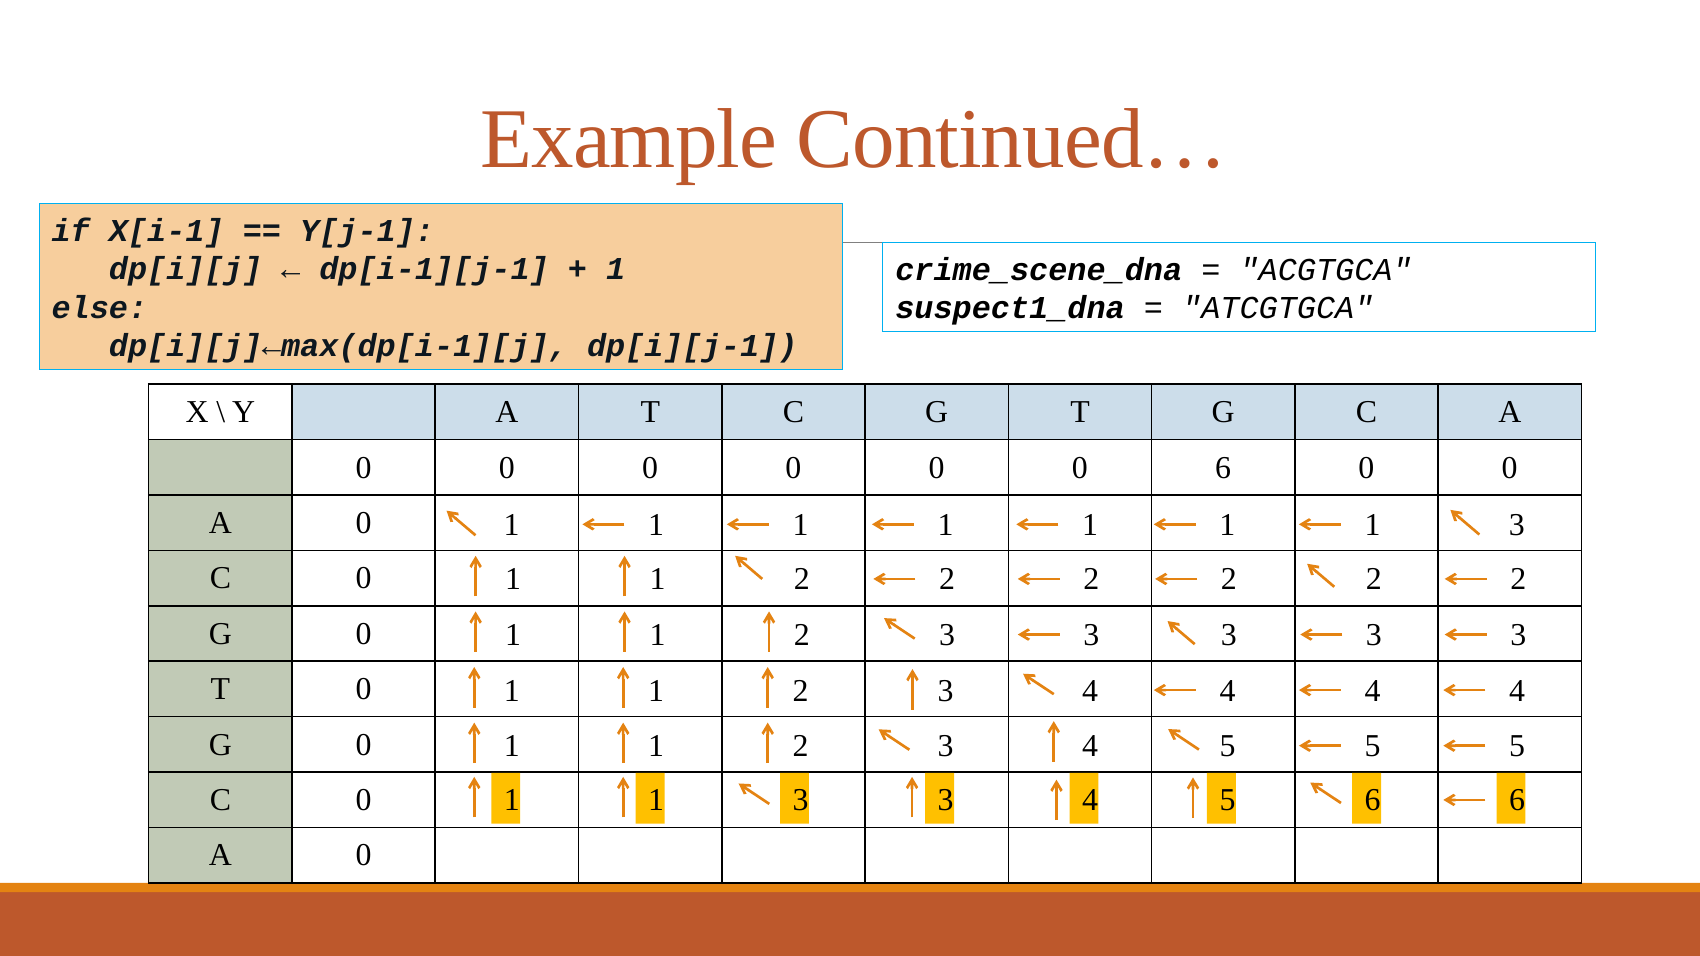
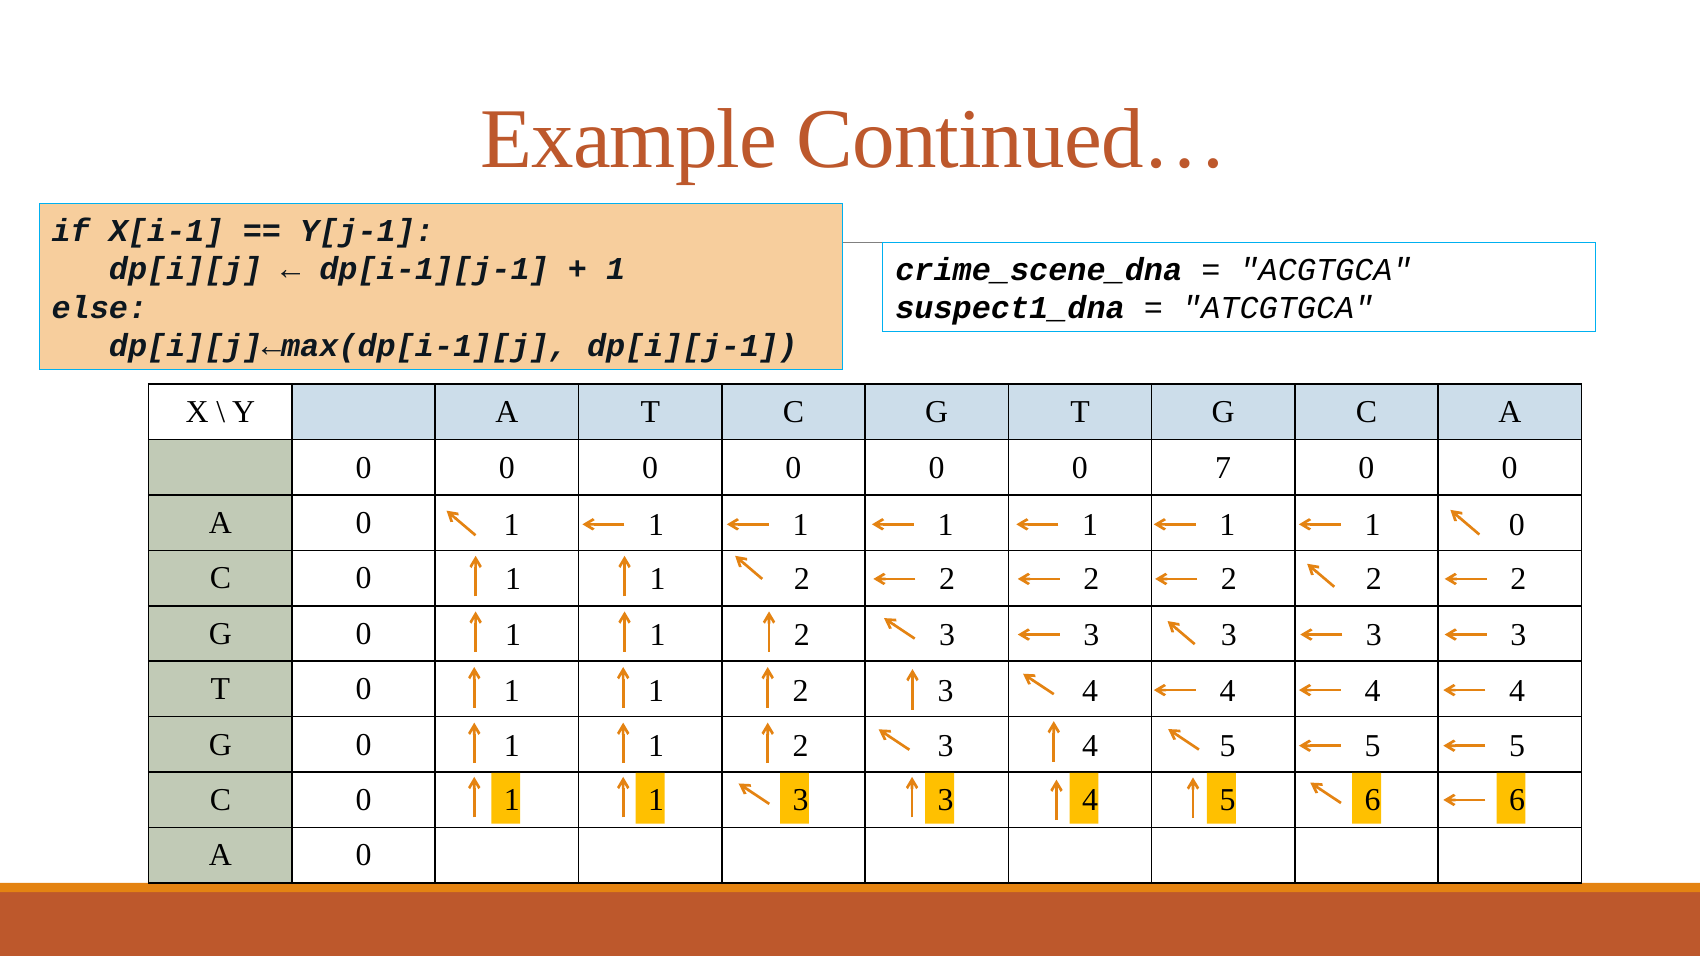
0 6: 6 -> 7 (1223, 468)
1 1 1 3: 3 -> 0 (1517, 525)
